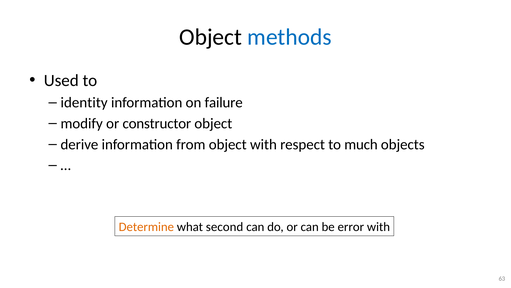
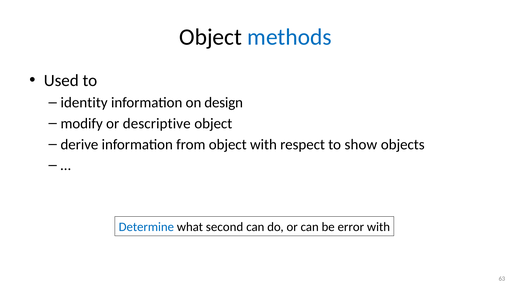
failure: failure -> design (224, 102)
constructor: constructor -> descriptive (157, 123)
much: much -> show (361, 144)
Determine colour: orange -> blue (146, 227)
